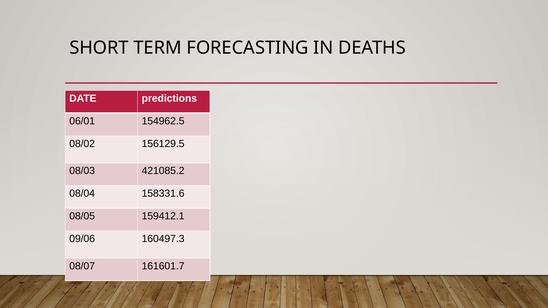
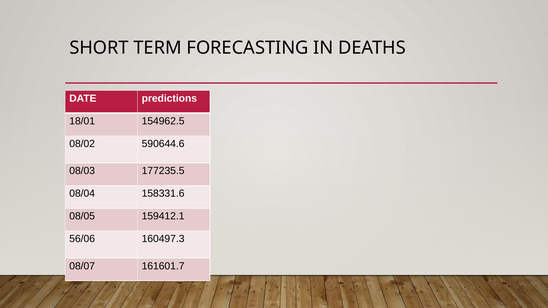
06/01: 06/01 -> 18/01 (82, 121)
156129.5: 156129.5 -> 590644.6 (163, 144)
421085.2: 421085.2 -> 177235.5 (163, 171)
09/06: 09/06 -> 56/06 (82, 239)
